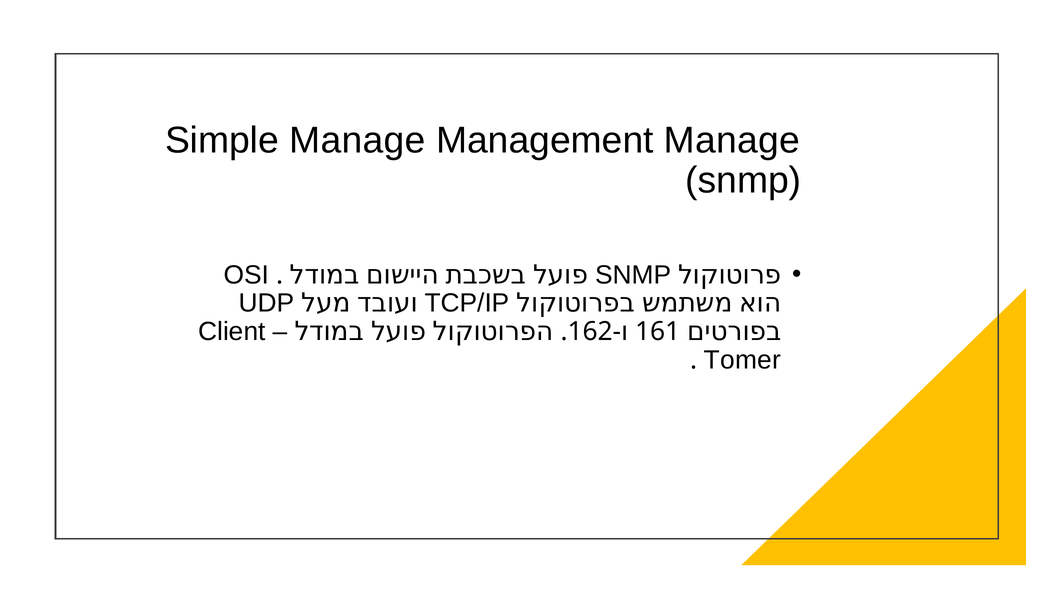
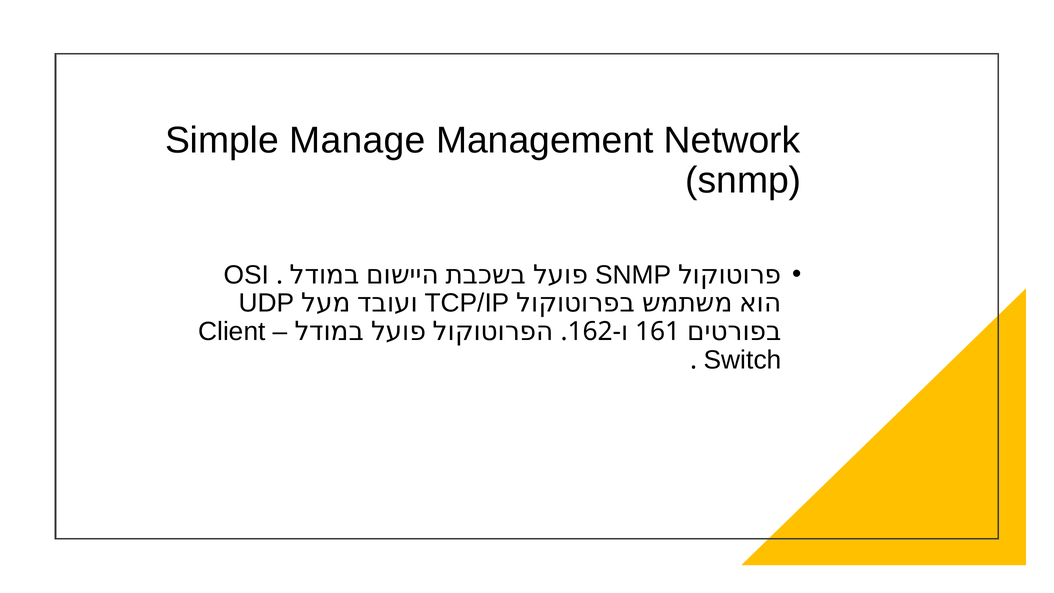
Management Manage: Manage -> Network (732, 140)
Tomer: Tomer -> Switch (743, 360)
